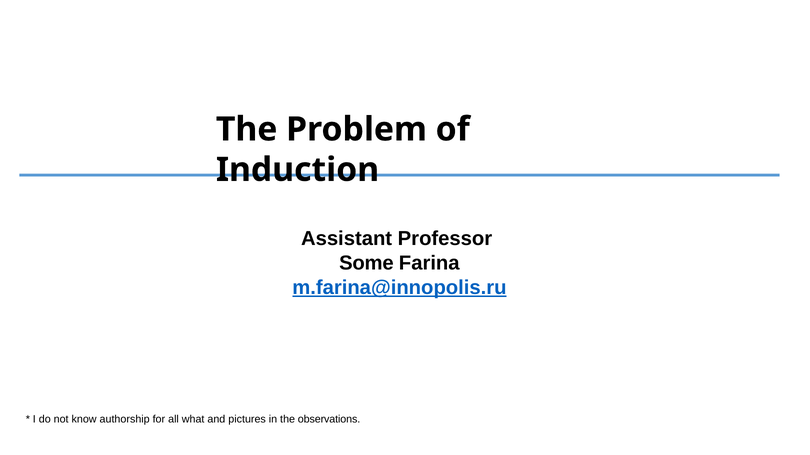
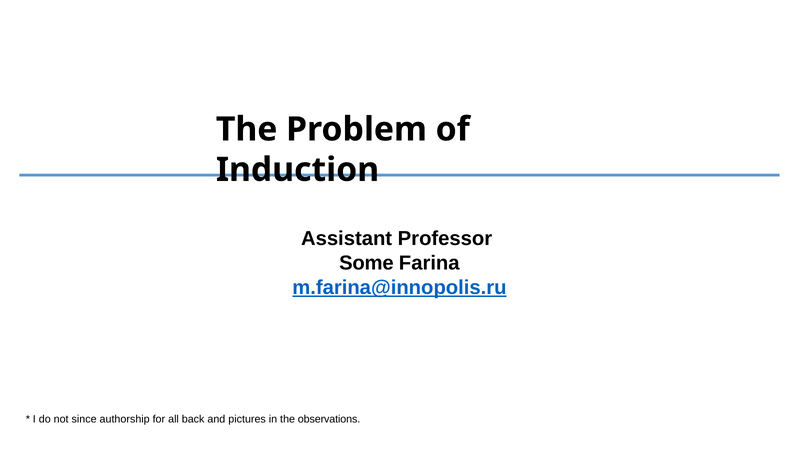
know: know -> since (84, 420)
what: what -> back (193, 420)
